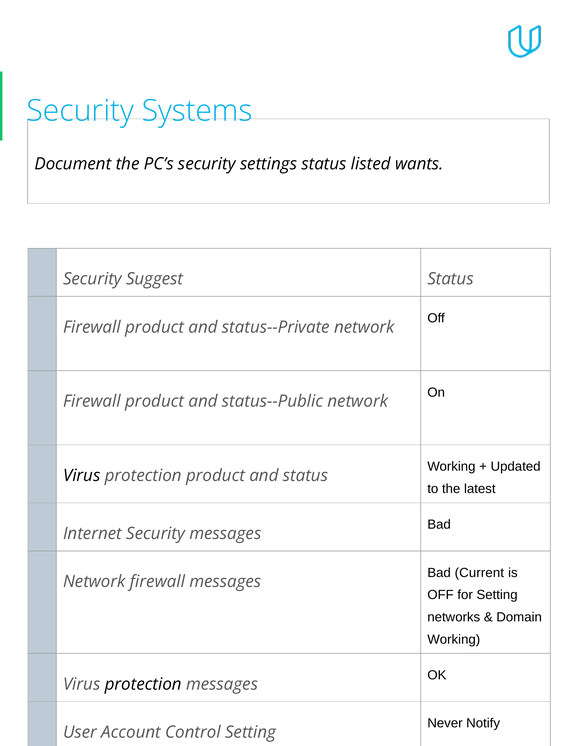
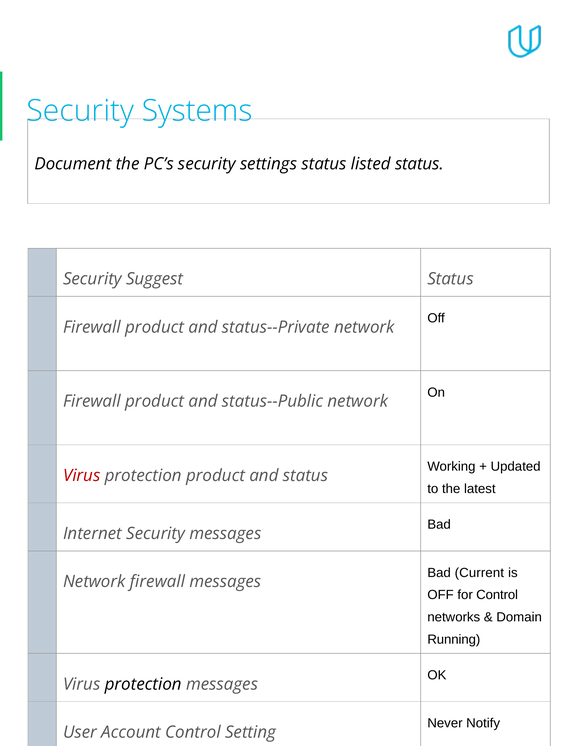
listed wants: wants -> status (419, 164)
Virus colour: black -> red (82, 476)
for Setting: Setting -> Control (497, 596)
Working: Working -> Running (454, 640)
